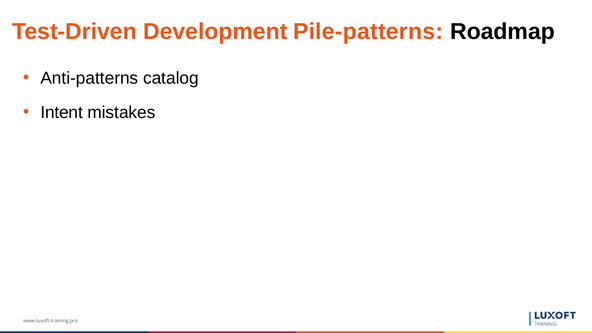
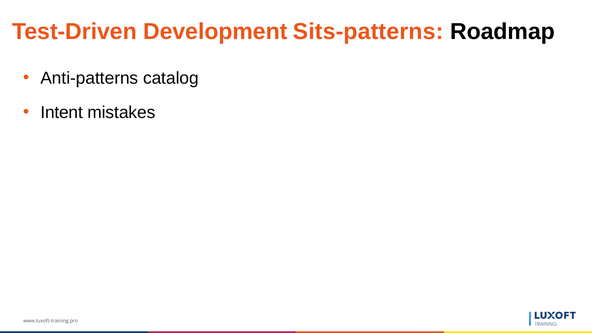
Pile-patterns: Pile-patterns -> Sits-patterns (368, 32)
